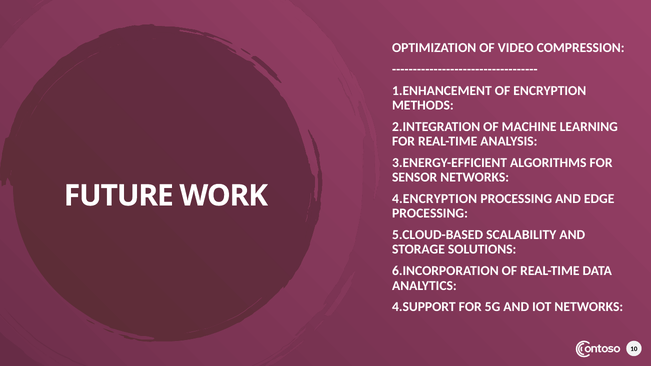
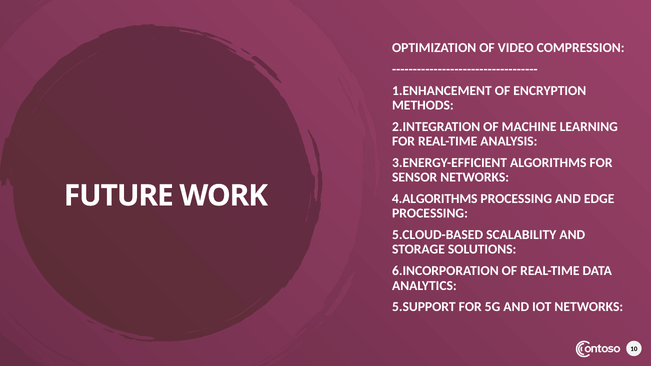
4.ENCRYPTION: 4.ENCRYPTION -> 4.ALGORITHMS (435, 199)
4.SUPPORT: 4.SUPPORT -> 5.SUPPORT (424, 307)
